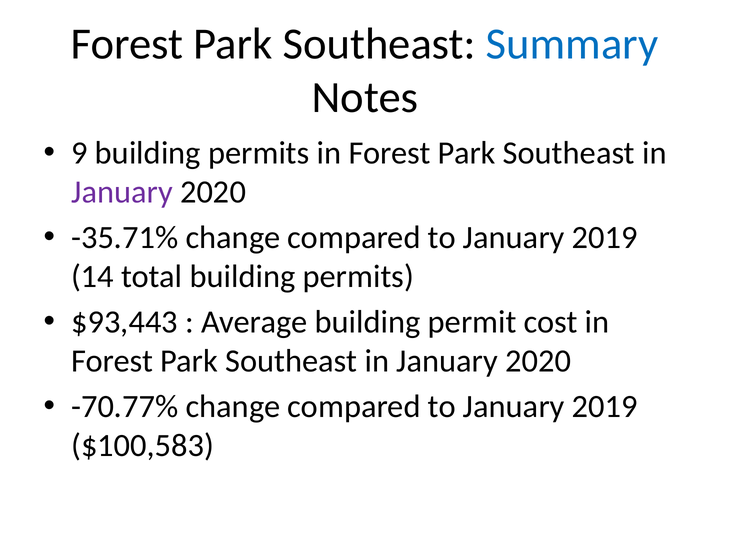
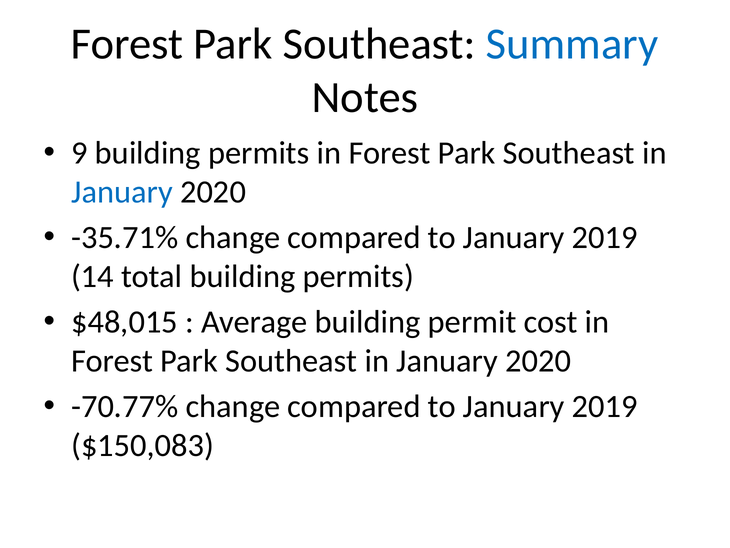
January colour: purple -> blue (122, 192)
$93,443: $93,443 -> $48,015 (125, 322)
$100,583: $100,583 -> $150,083 (143, 445)
